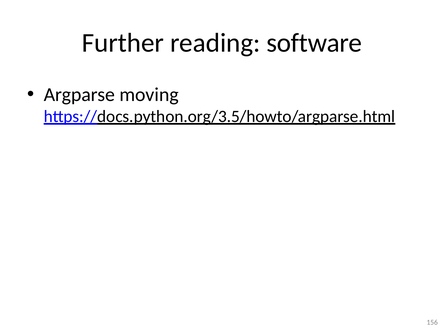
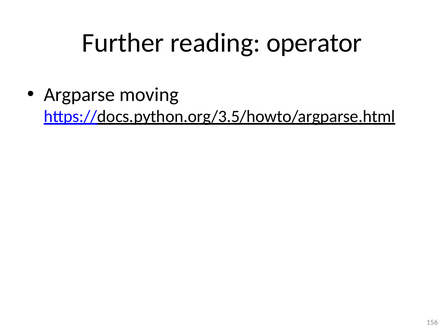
software: software -> operator (314, 43)
